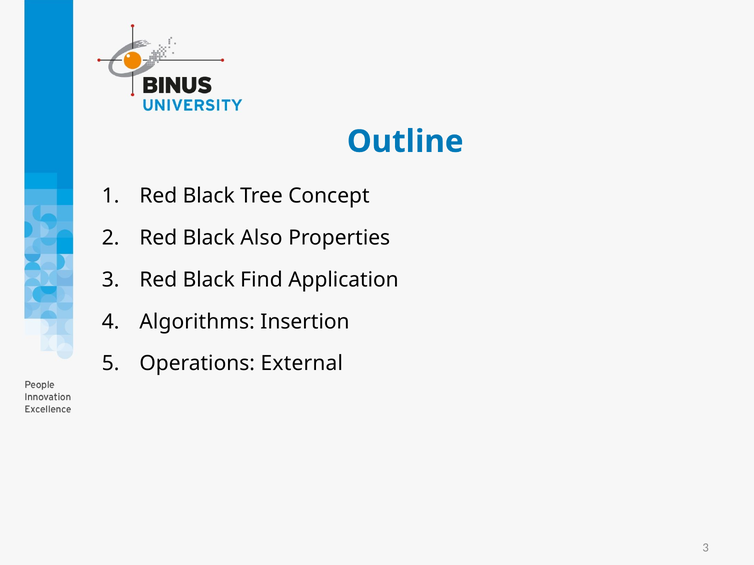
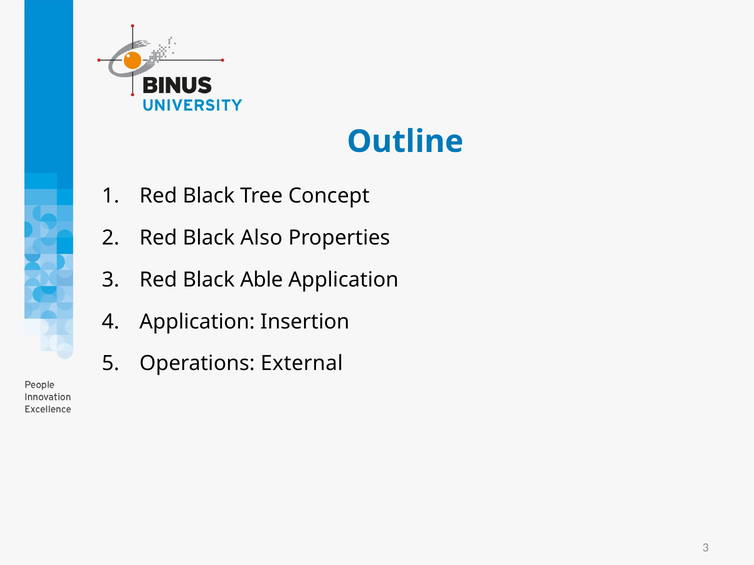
Find: Find -> Able (262, 280)
Algorithms: Algorithms -> Application (197, 322)
